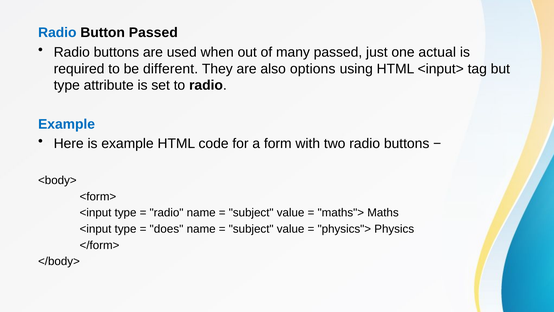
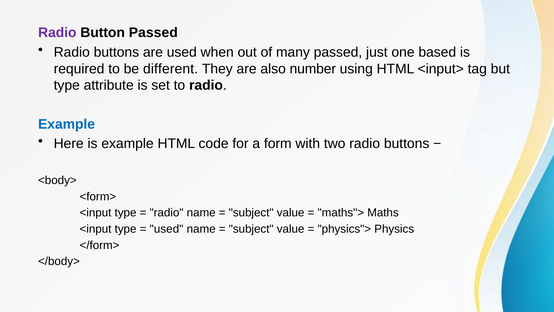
Radio colour: blue -> purple (57, 33)
actual: actual -> based (437, 52)
options: options -> number (313, 69)
does: does -> used (167, 229)
